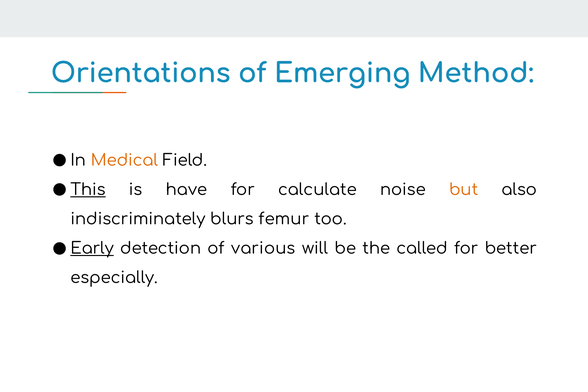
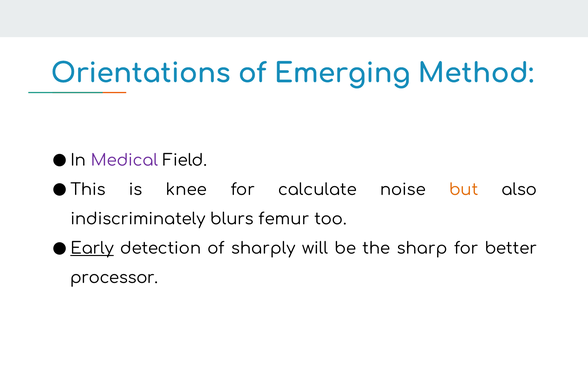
Medical colour: orange -> purple (124, 160)
This underline: present -> none (88, 190)
have: have -> knee (186, 190)
various: various -> sharply (263, 249)
called: called -> sharp (422, 249)
especially: especially -> processor (114, 278)
